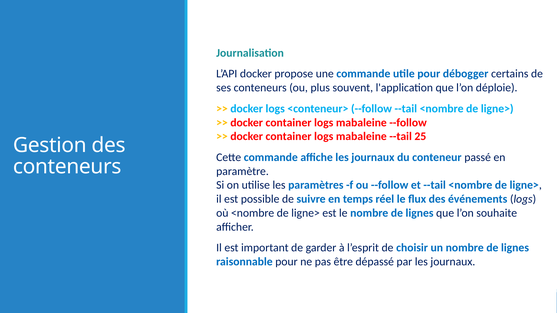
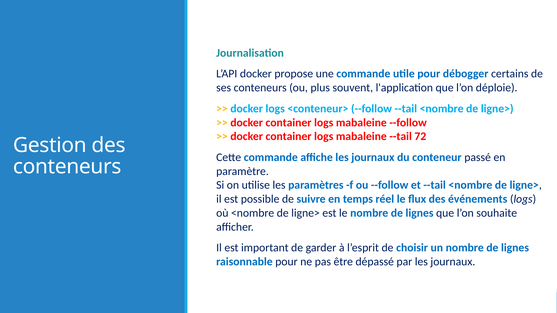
25: 25 -> 72 (420, 137)
